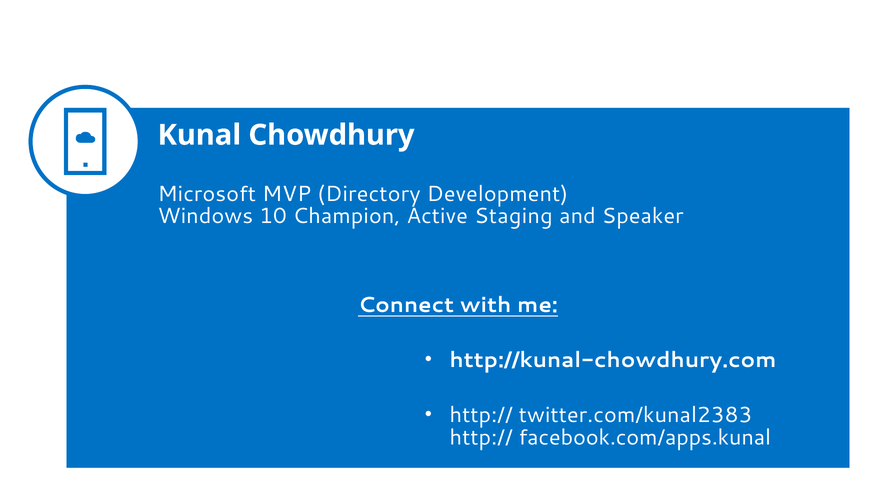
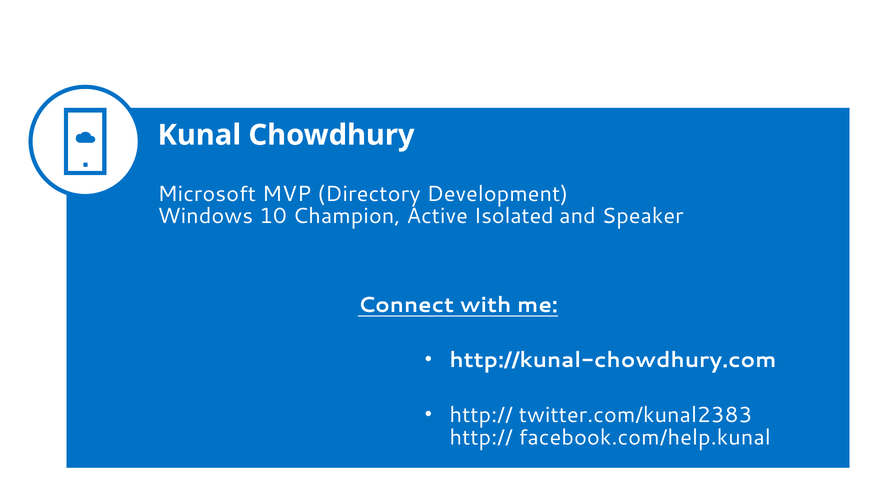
Staging: Staging -> Isolated (514, 216)
facebook.com/apps.kunal: facebook.com/apps.kunal -> facebook.com/help.kunal (645, 437)
